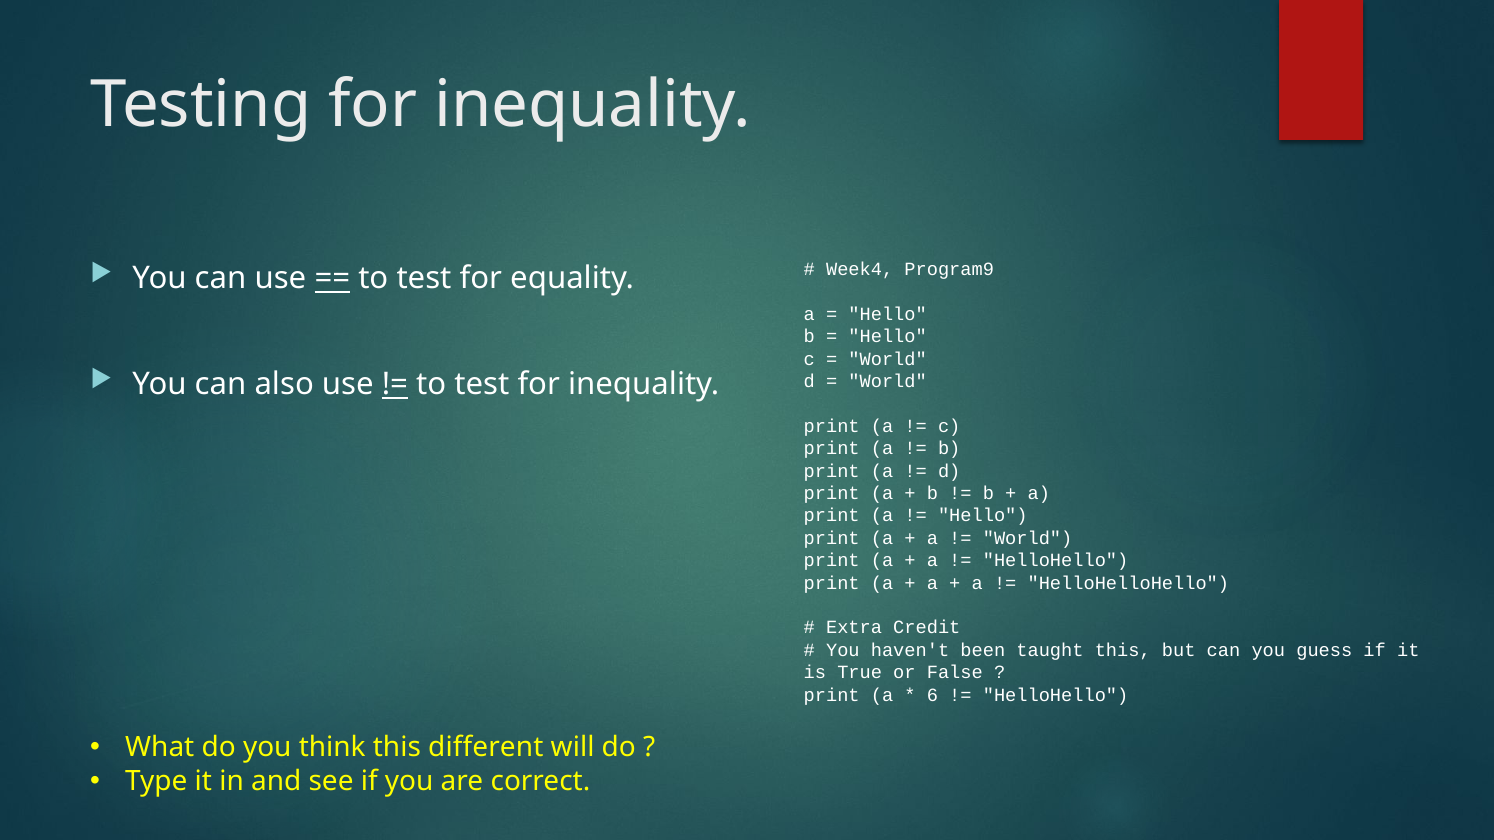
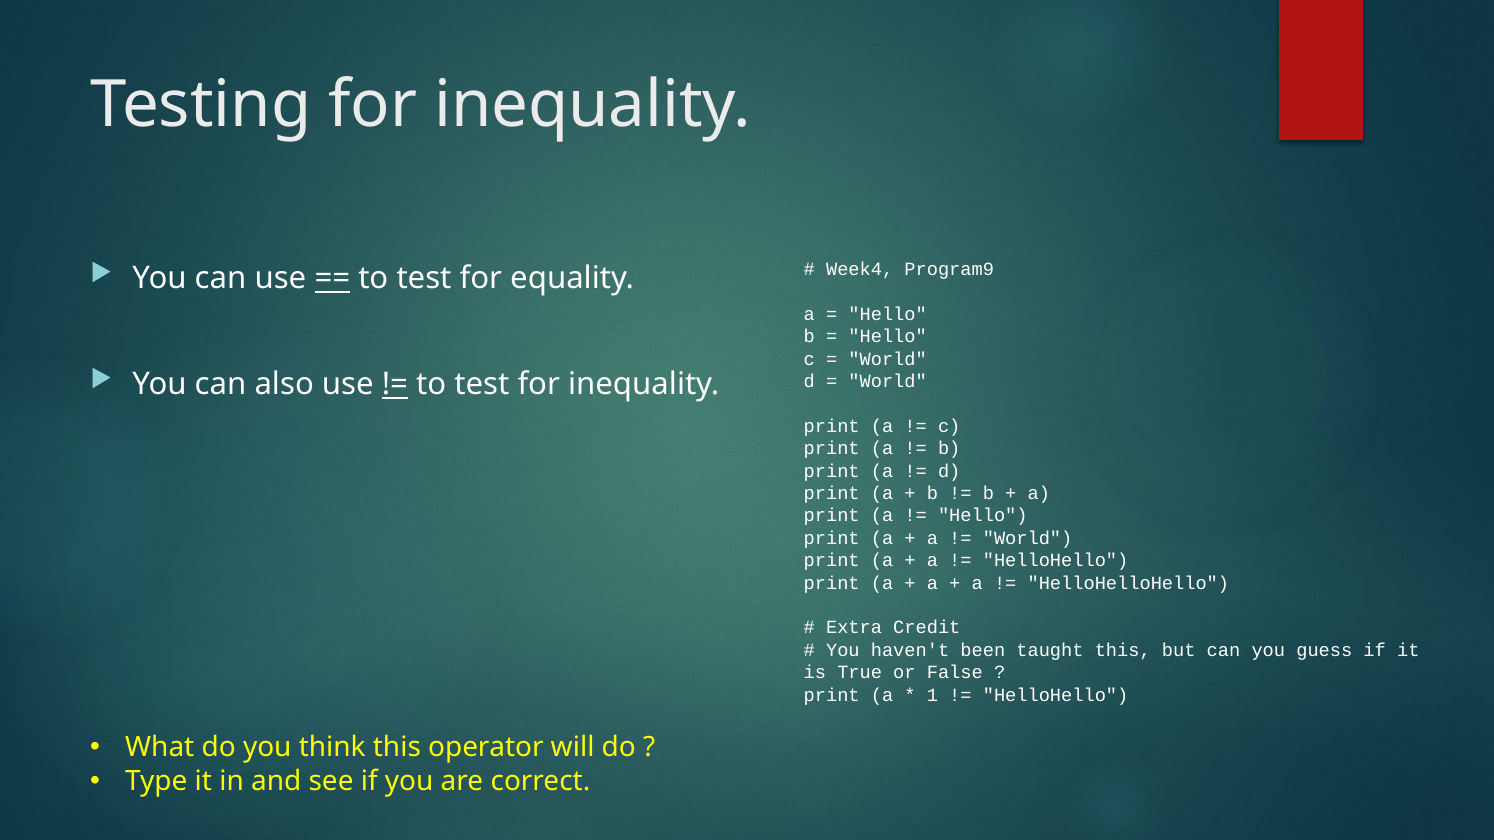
6: 6 -> 1 (932, 695)
different: different -> operator (486, 748)
